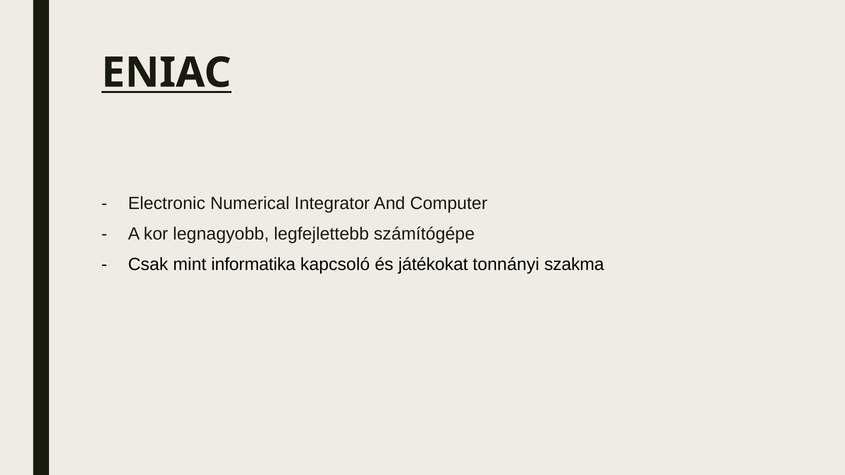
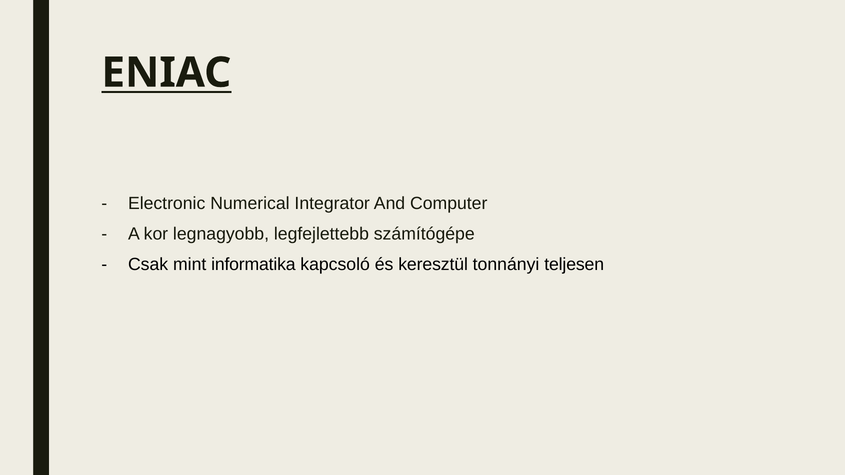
játékokat: játékokat -> keresztül (433, 264)
szakma: szakma -> teljesen (574, 264)
